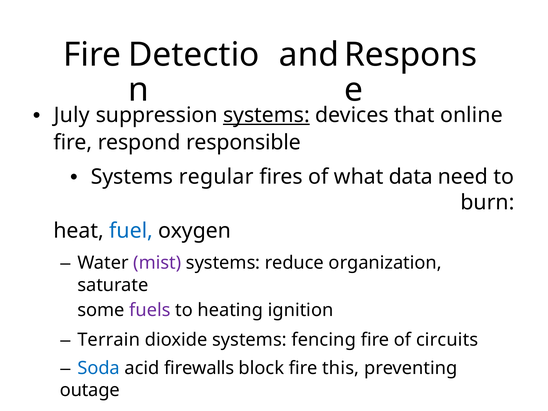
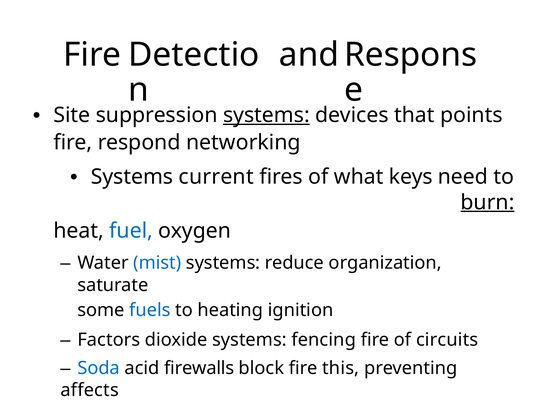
July: July -> Site (72, 115)
online: online -> points (471, 115)
responsible: responsible -> networking (243, 143)
regular: regular -> current (216, 177)
data: data -> keys (411, 177)
burn underline: none -> present (487, 202)
mist colour: purple -> blue (157, 263)
fuels colour: purple -> blue (150, 310)
Terrain: Terrain -> Factors (109, 340)
outage: outage -> affects (90, 390)
